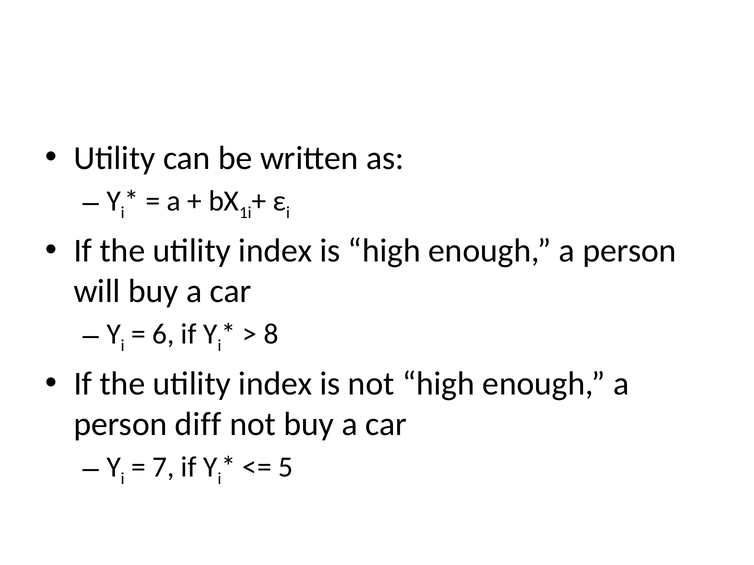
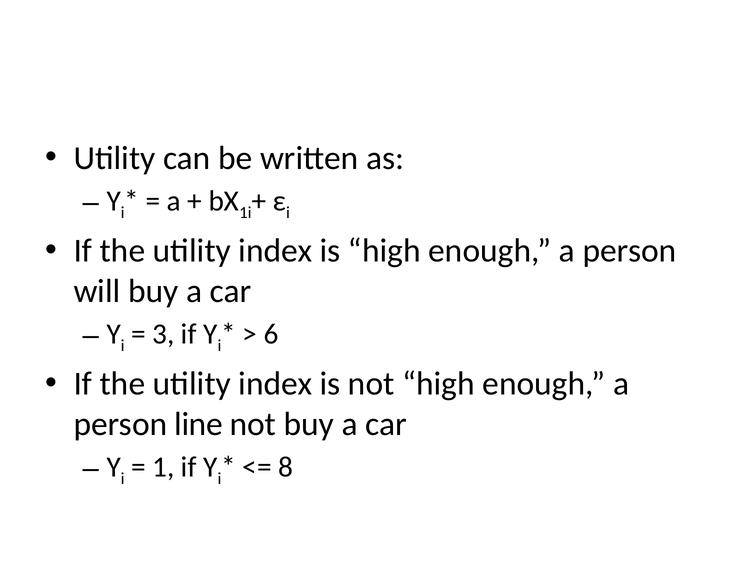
6: 6 -> 3 (163, 335)
8: 8 -> 6 (271, 335)
diff: diff -> line (199, 424)
7: 7 -> 1 (163, 468)
5: 5 -> 8 (286, 468)
